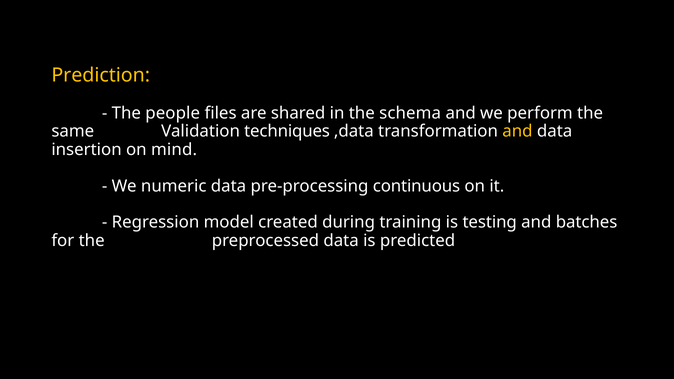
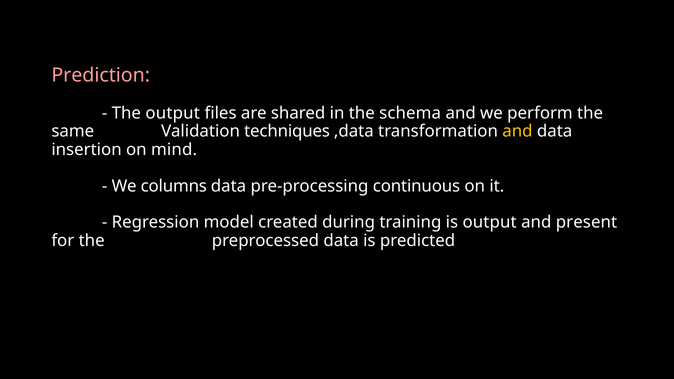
Prediction colour: yellow -> pink (101, 75)
The people: people -> output (173, 113)
numeric: numeric -> columns (174, 186)
is testing: testing -> output (490, 222)
batches: batches -> present (586, 222)
